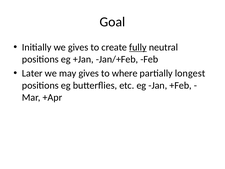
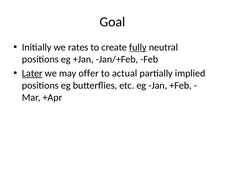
we gives: gives -> rates (78, 47)
Later underline: none -> present (32, 73)
may gives: gives -> offer (89, 73)
where: where -> actual (125, 73)
longest: longest -> implied (190, 73)
